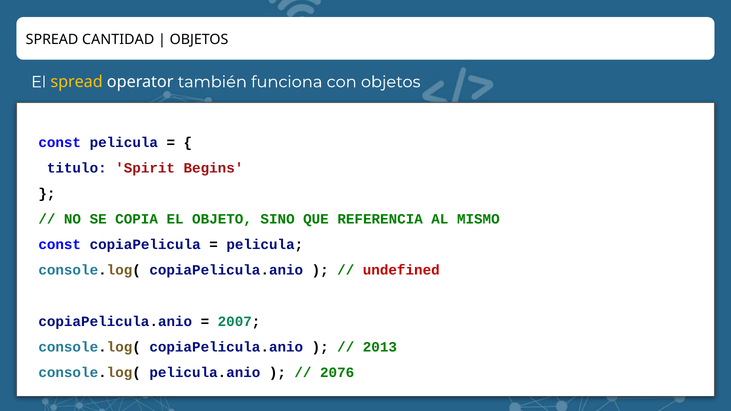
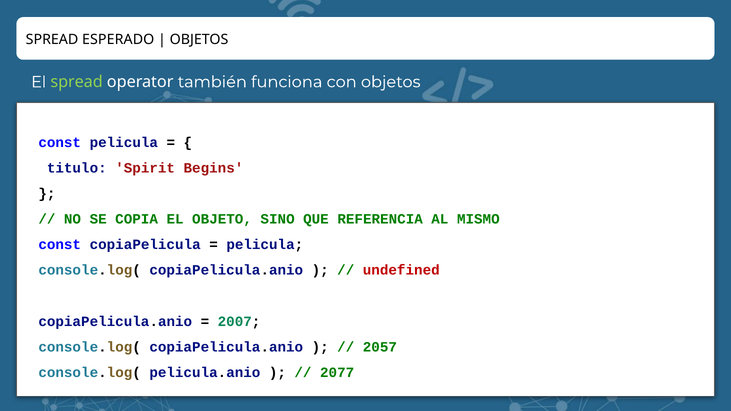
CANTIDAD: CANTIDAD -> ESPERADO (118, 39)
spread colour: yellow -> light green (77, 82)
2013: 2013 -> 2057 (380, 347)
2076: 2076 -> 2077 (337, 373)
